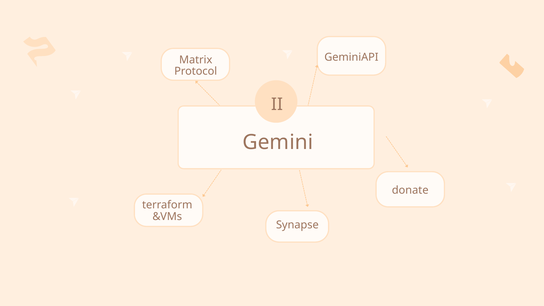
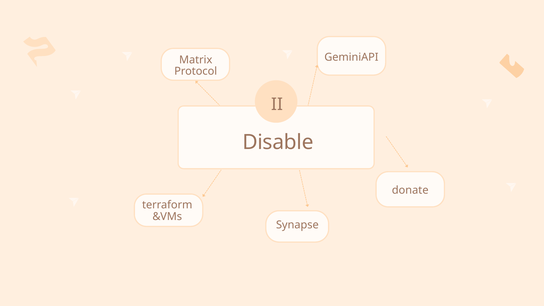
Gemini: Gemini -> Disable (278, 142)
